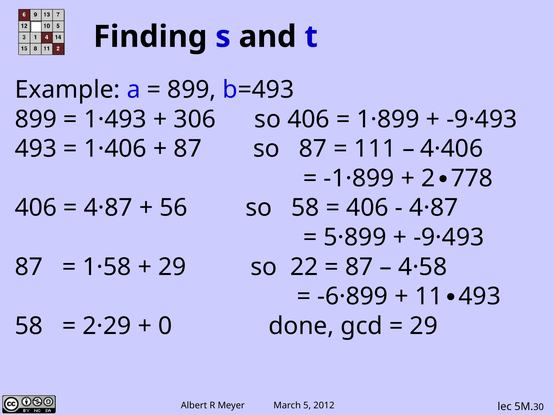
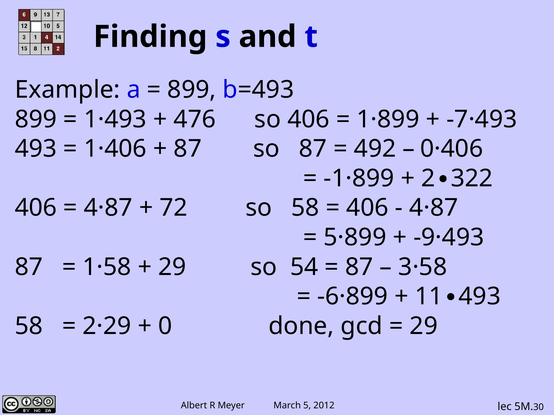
306: 306 -> 476 (195, 119)
-9·493: -9·493 -> -7·493 (482, 119)
111: 111 -> 492 (375, 149)
4·406: 4·406 -> 0·406 (452, 149)
778: 778 -> 322 (472, 179)
56: 56 -> 72 (174, 208)
22: 22 -> 54 (304, 267)
4·58: 4·58 -> 3·58 (423, 267)
